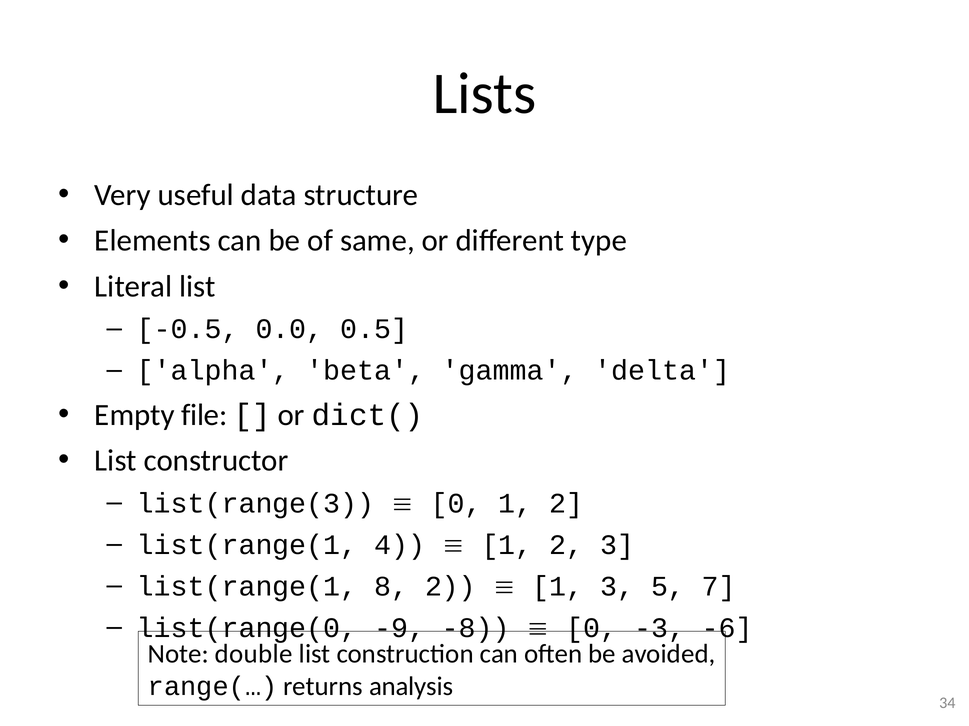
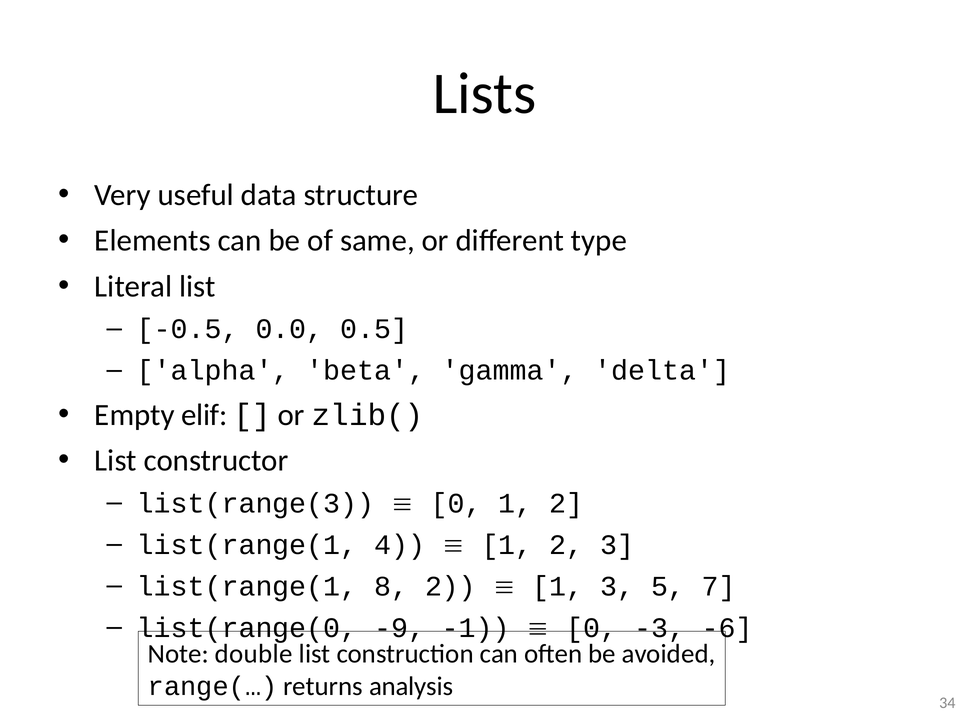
file: file -> elif (204, 415)
dict(: dict( -> zlib( (368, 415)
-8: -8 -> -1 (476, 628)
